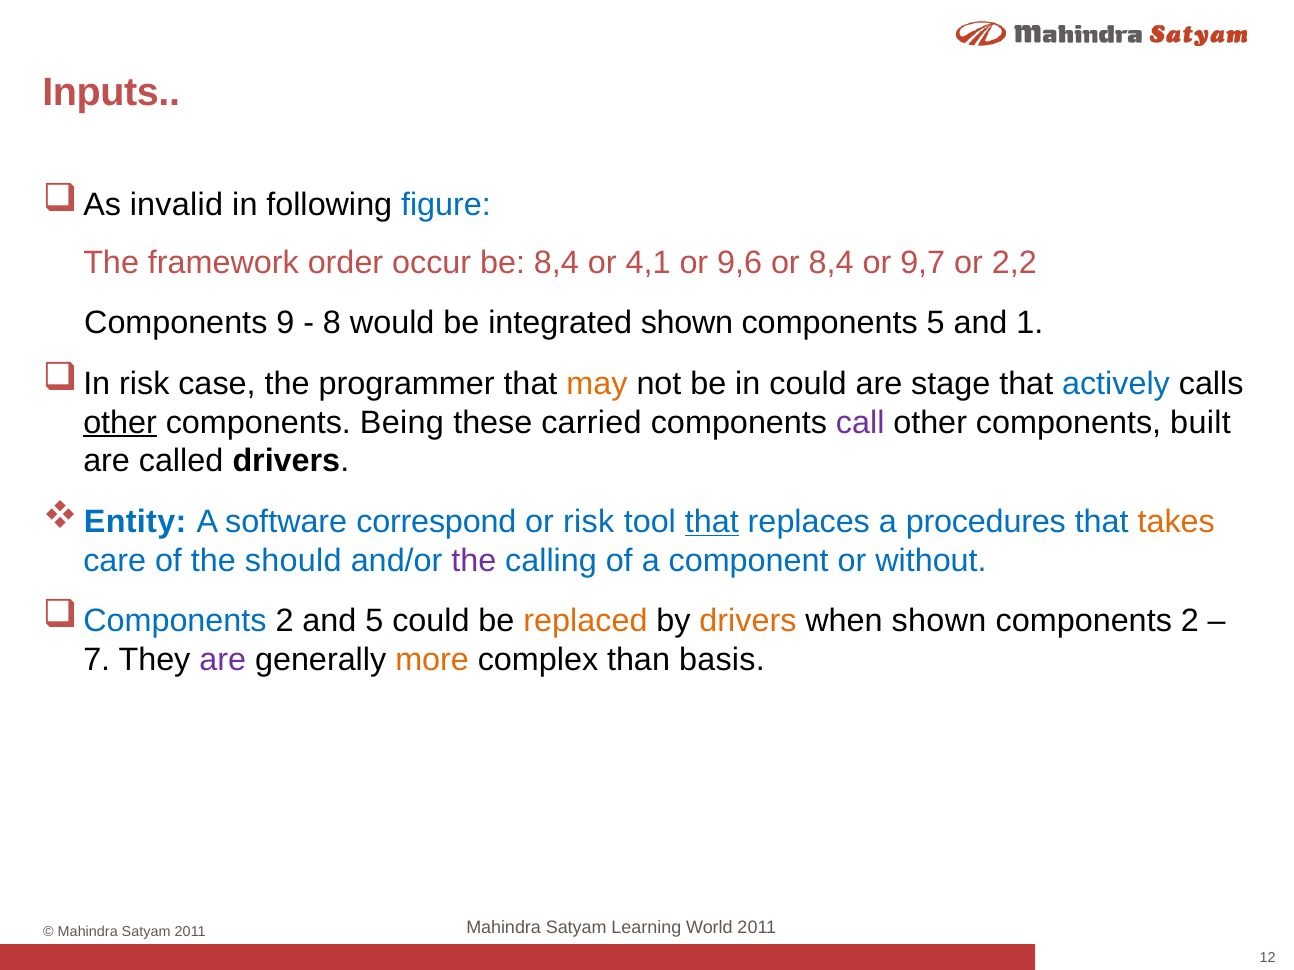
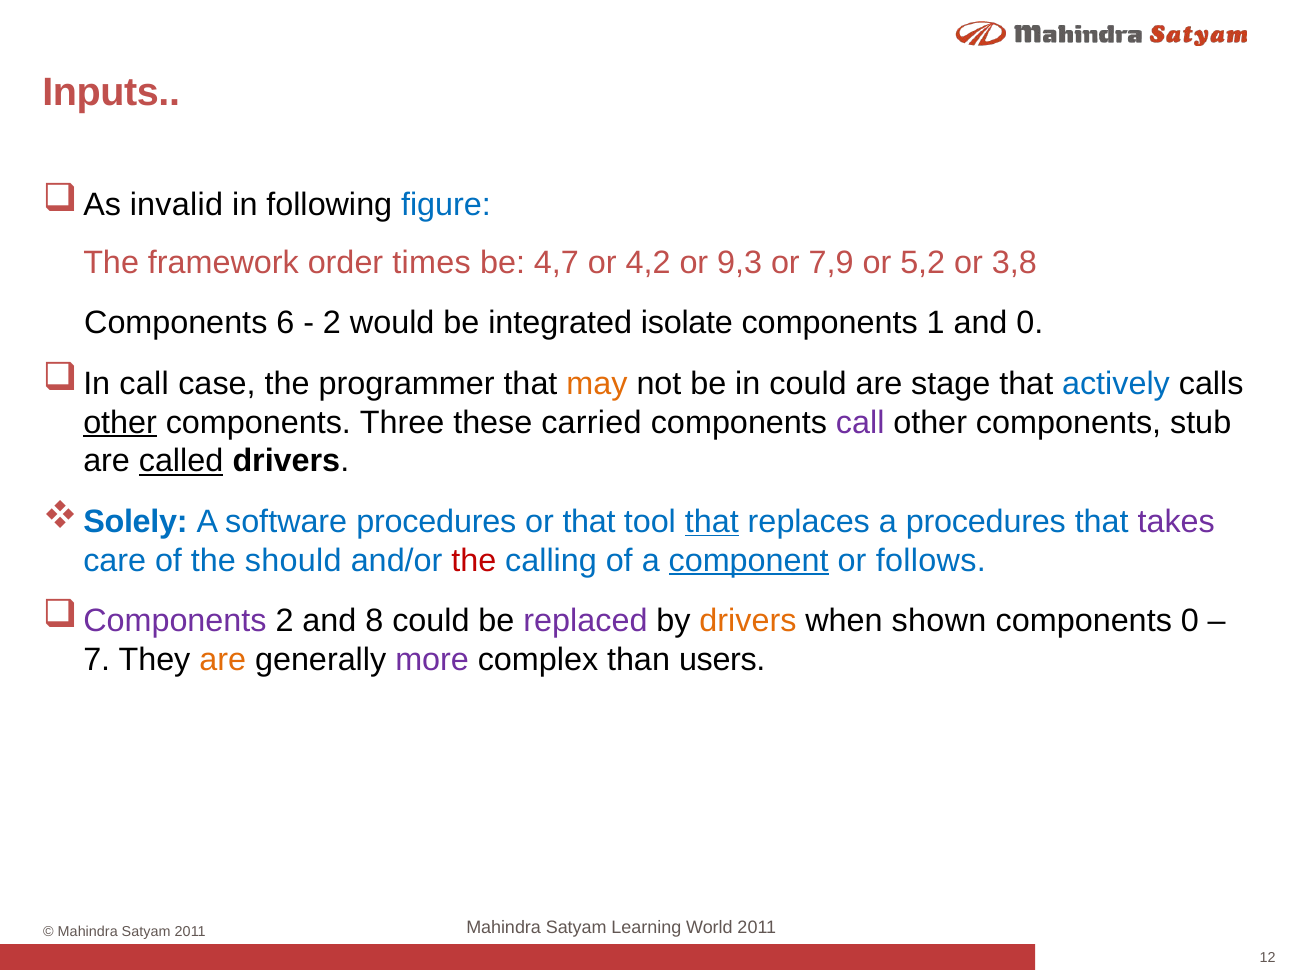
occur: occur -> times (432, 263)
be 8,4: 8,4 -> 4,7 (556, 263)
4,1: 4,1 -> 4,2 (648, 263)
9,6: 9,6 -> 9,3 (740, 263)
or 8,4: 8,4 -> 7,9 (831, 263)
9,7: 9,7 -> 5,2 (923, 263)
2,2: 2,2 -> 3,8 (1014, 263)
9: 9 -> 6 (285, 323)
8: 8 -> 2 (332, 323)
integrated shown: shown -> isolate (687, 323)
components 5: 5 -> 1 (936, 323)
and 1: 1 -> 0 (1030, 323)
In risk: risk -> call (144, 384)
Being: Being -> Three (402, 423)
built: built -> stub (1201, 423)
called underline: none -> present (181, 461)
Entity: Entity -> Solely (135, 522)
software correspond: correspond -> procedures (436, 522)
or risk: risk -> that (589, 522)
takes colour: orange -> purple (1176, 522)
the colour: purple -> red (474, 561)
component underline: none -> present (749, 561)
without: without -> follows (931, 561)
Components colour: blue -> purple (175, 621)
and 5: 5 -> 8 (374, 621)
replaced colour: orange -> purple (585, 621)
2: 2 -> 0 (1190, 621)
are colour: purple -> orange (223, 660)
more colour: orange -> purple (432, 660)
basis: basis -> users (722, 660)
